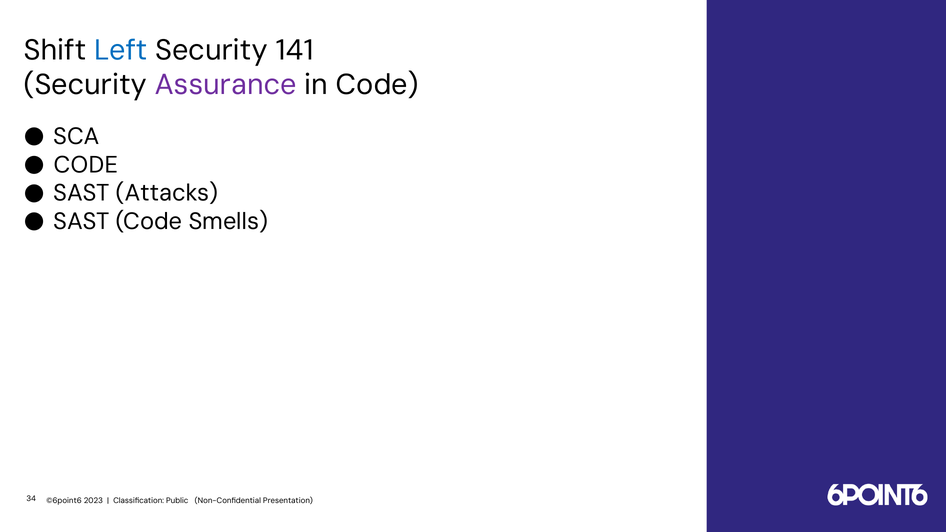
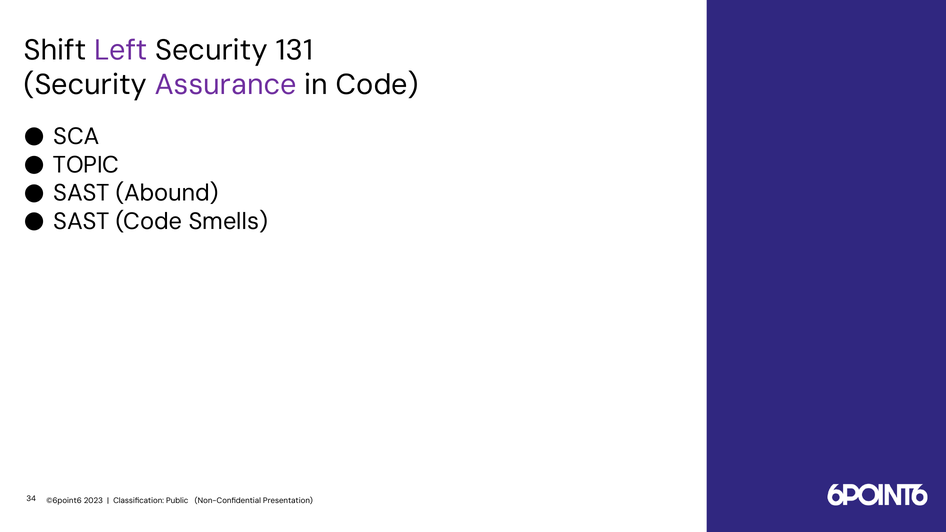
Left colour: blue -> purple (121, 50)
141: 141 -> 131 (295, 50)
CODE: CODE -> TOPIC (86, 165)
Attacks: Attacks -> Abound (167, 193)
